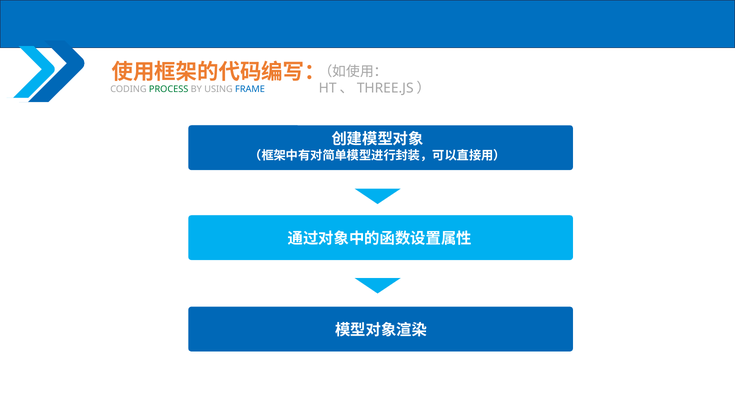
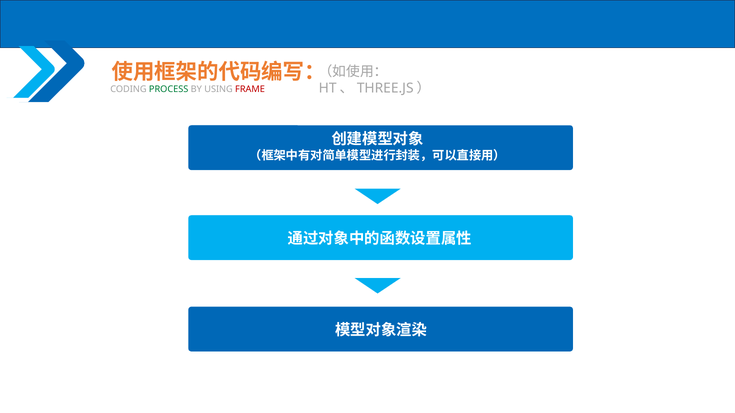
FRAME colour: blue -> red (250, 89)
